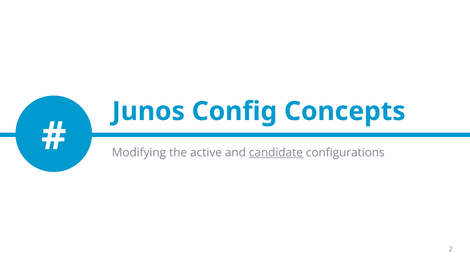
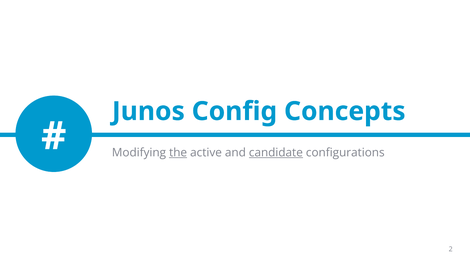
the underline: none -> present (178, 153)
